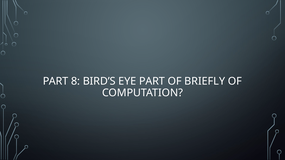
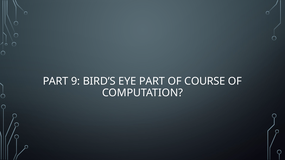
8: 8 -> 9 (76, 81)
BRIEFLY: BRIEFLY -> COURSE (205, 81)
